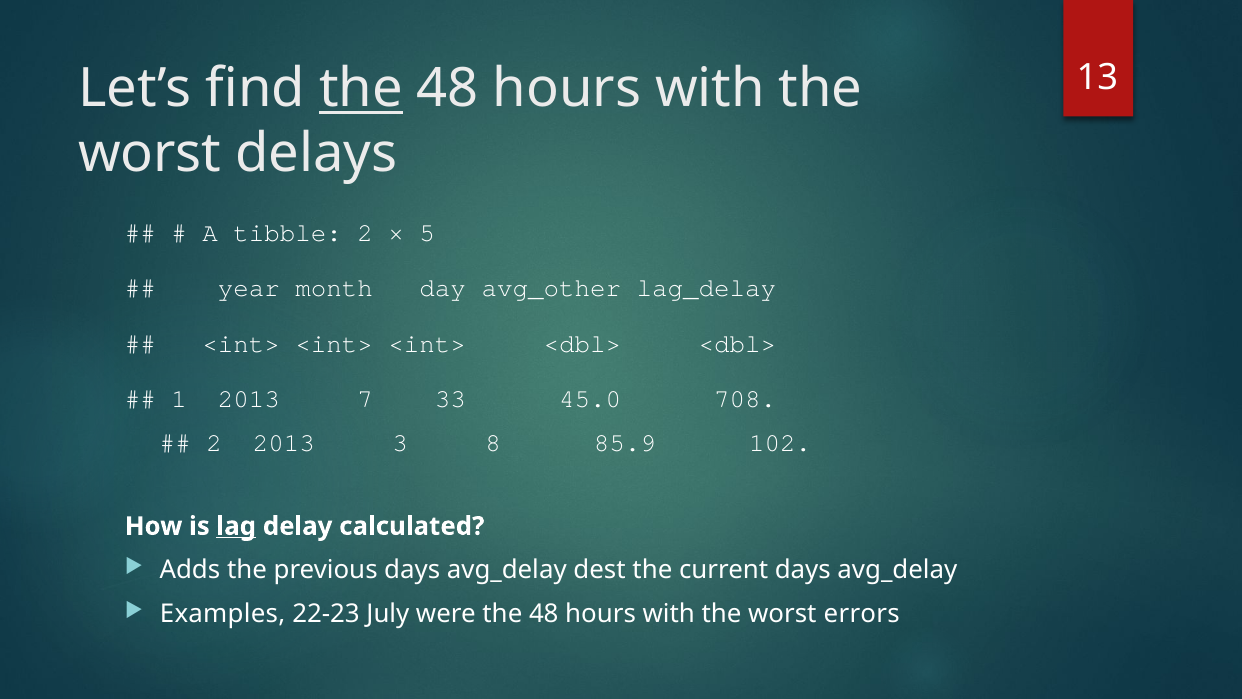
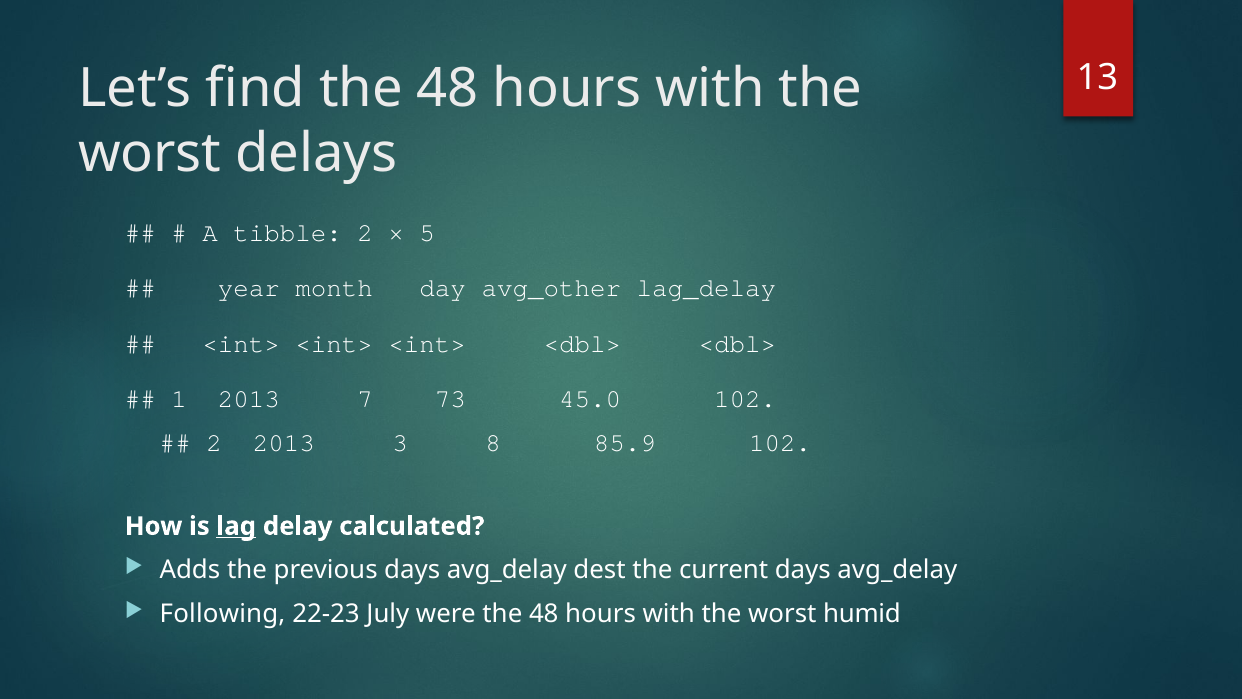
the underline: present -> none (361, 89)
33: 33 -> 73 (450, 399)
45.0 708: 708 -> 102 (745, 399)
Examples: Examples -> Following (223, 614)
errors: errors -> humid (862, 614)
